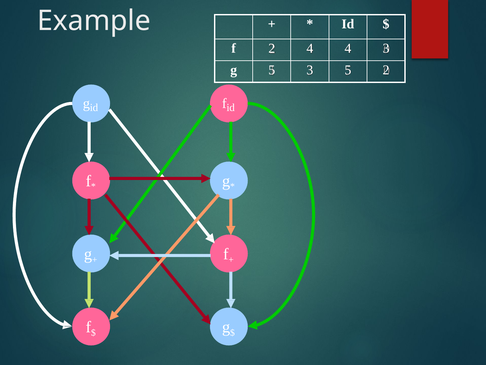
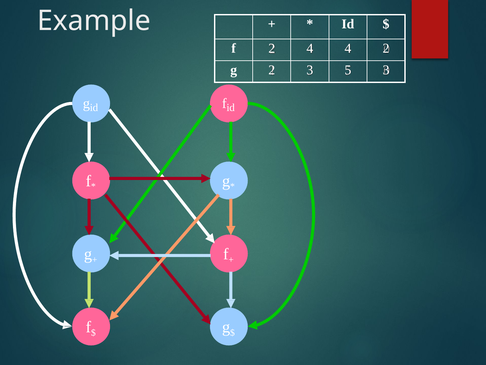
4 3: 3 -> 2 (386, 48)
g 5: 5 -> 2 (272, 70)
5 2: 2 -> 3 (386, 70)
